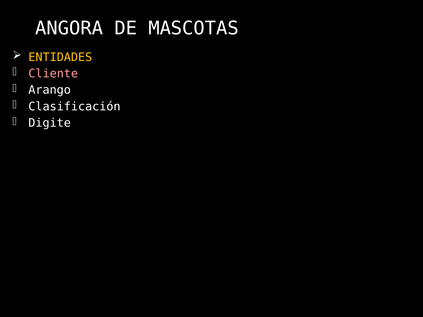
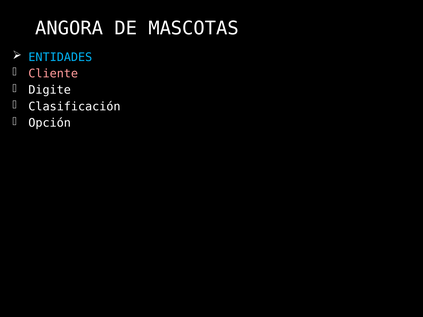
ENTIDADES colour: yellow -> light blue (60, 57)
Arango: Arango -> Digite (50, 90)
Digite: Digite -> Opción (50, 123)
